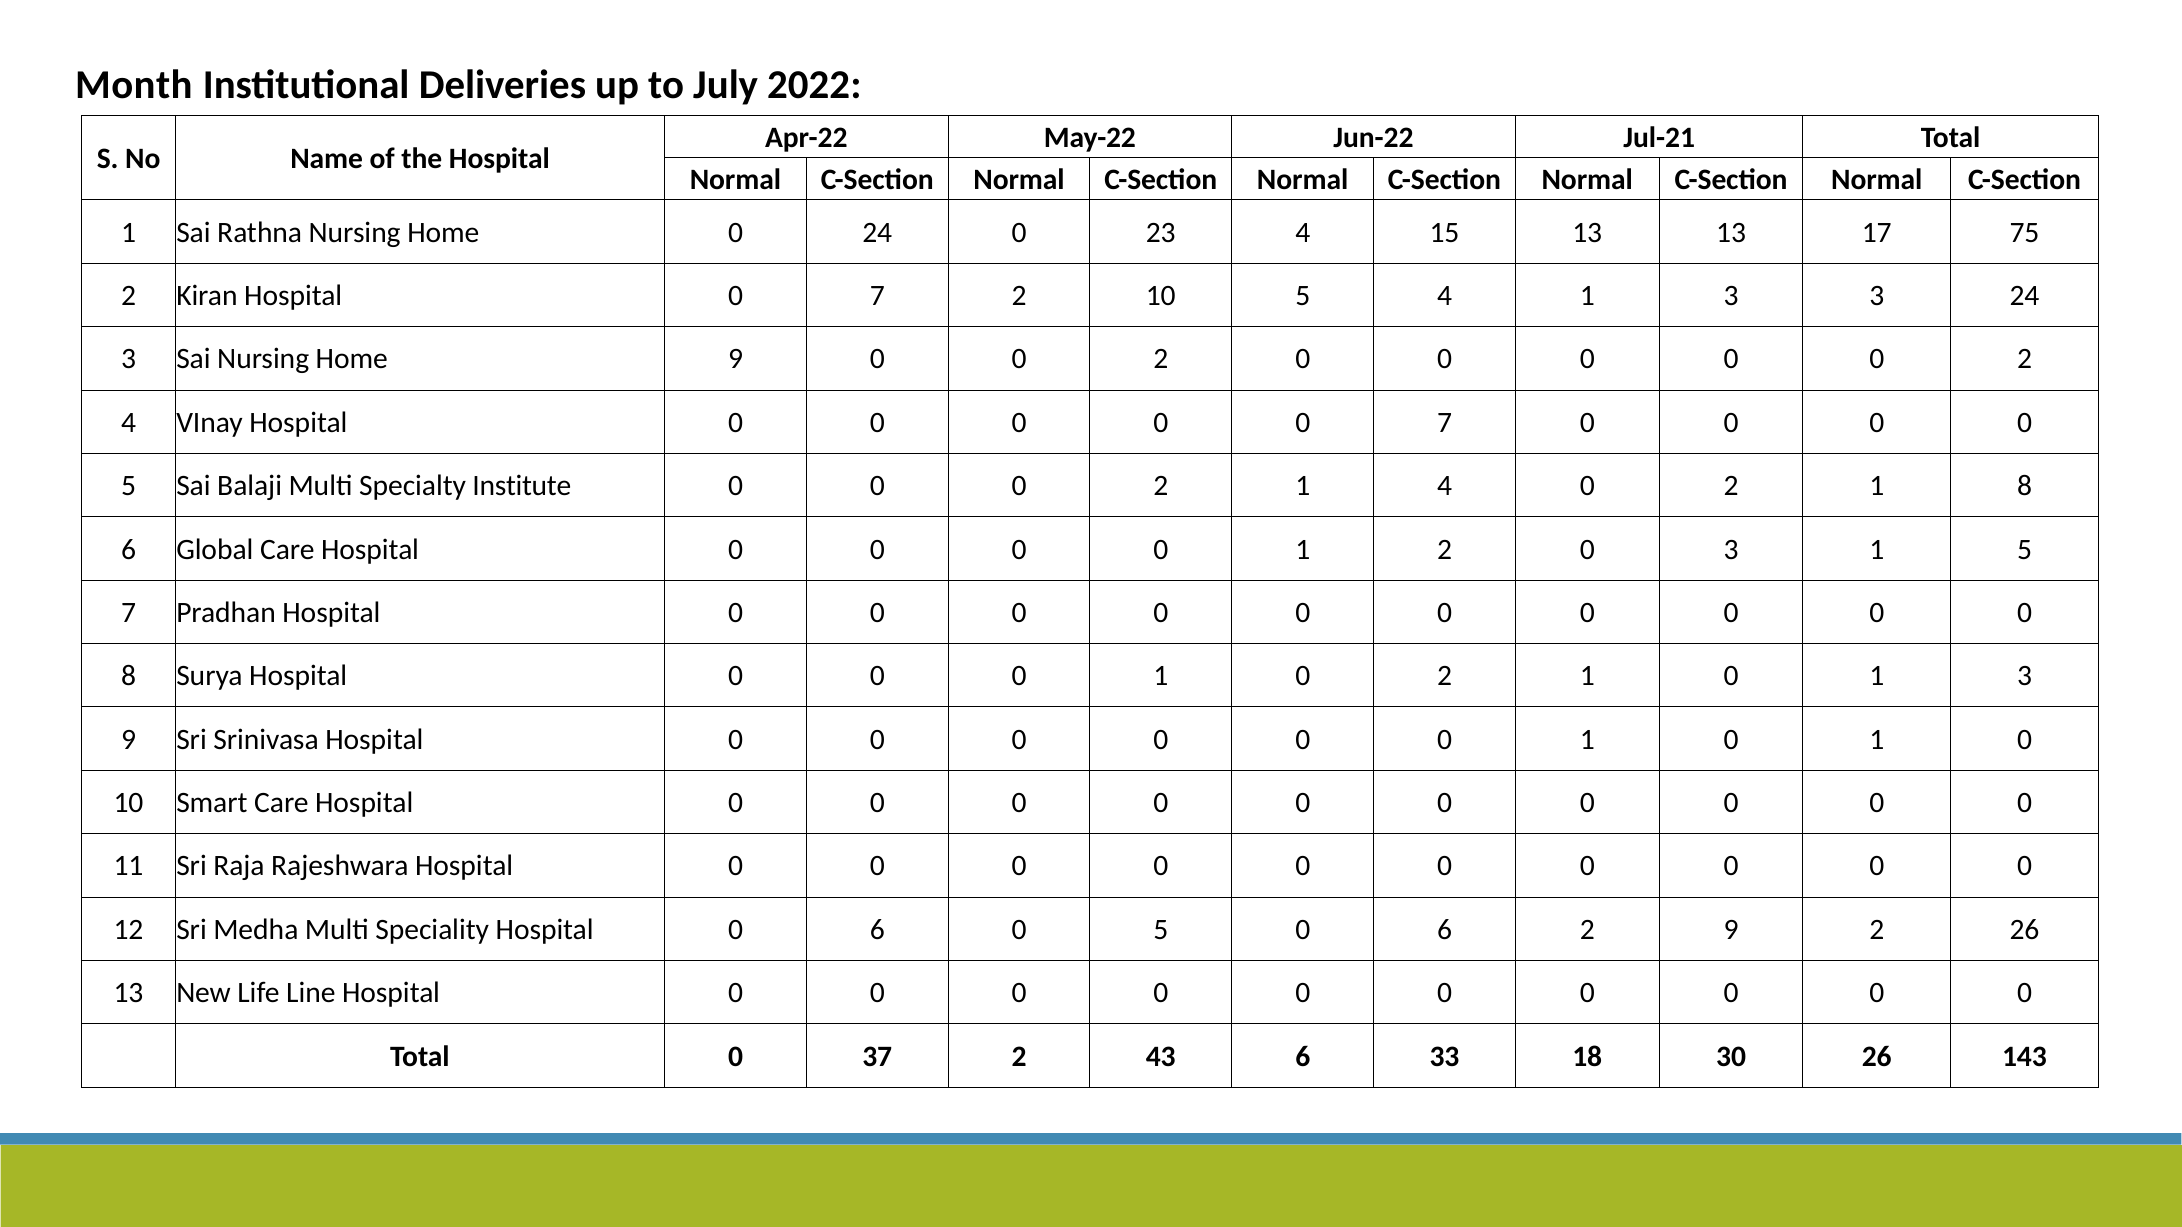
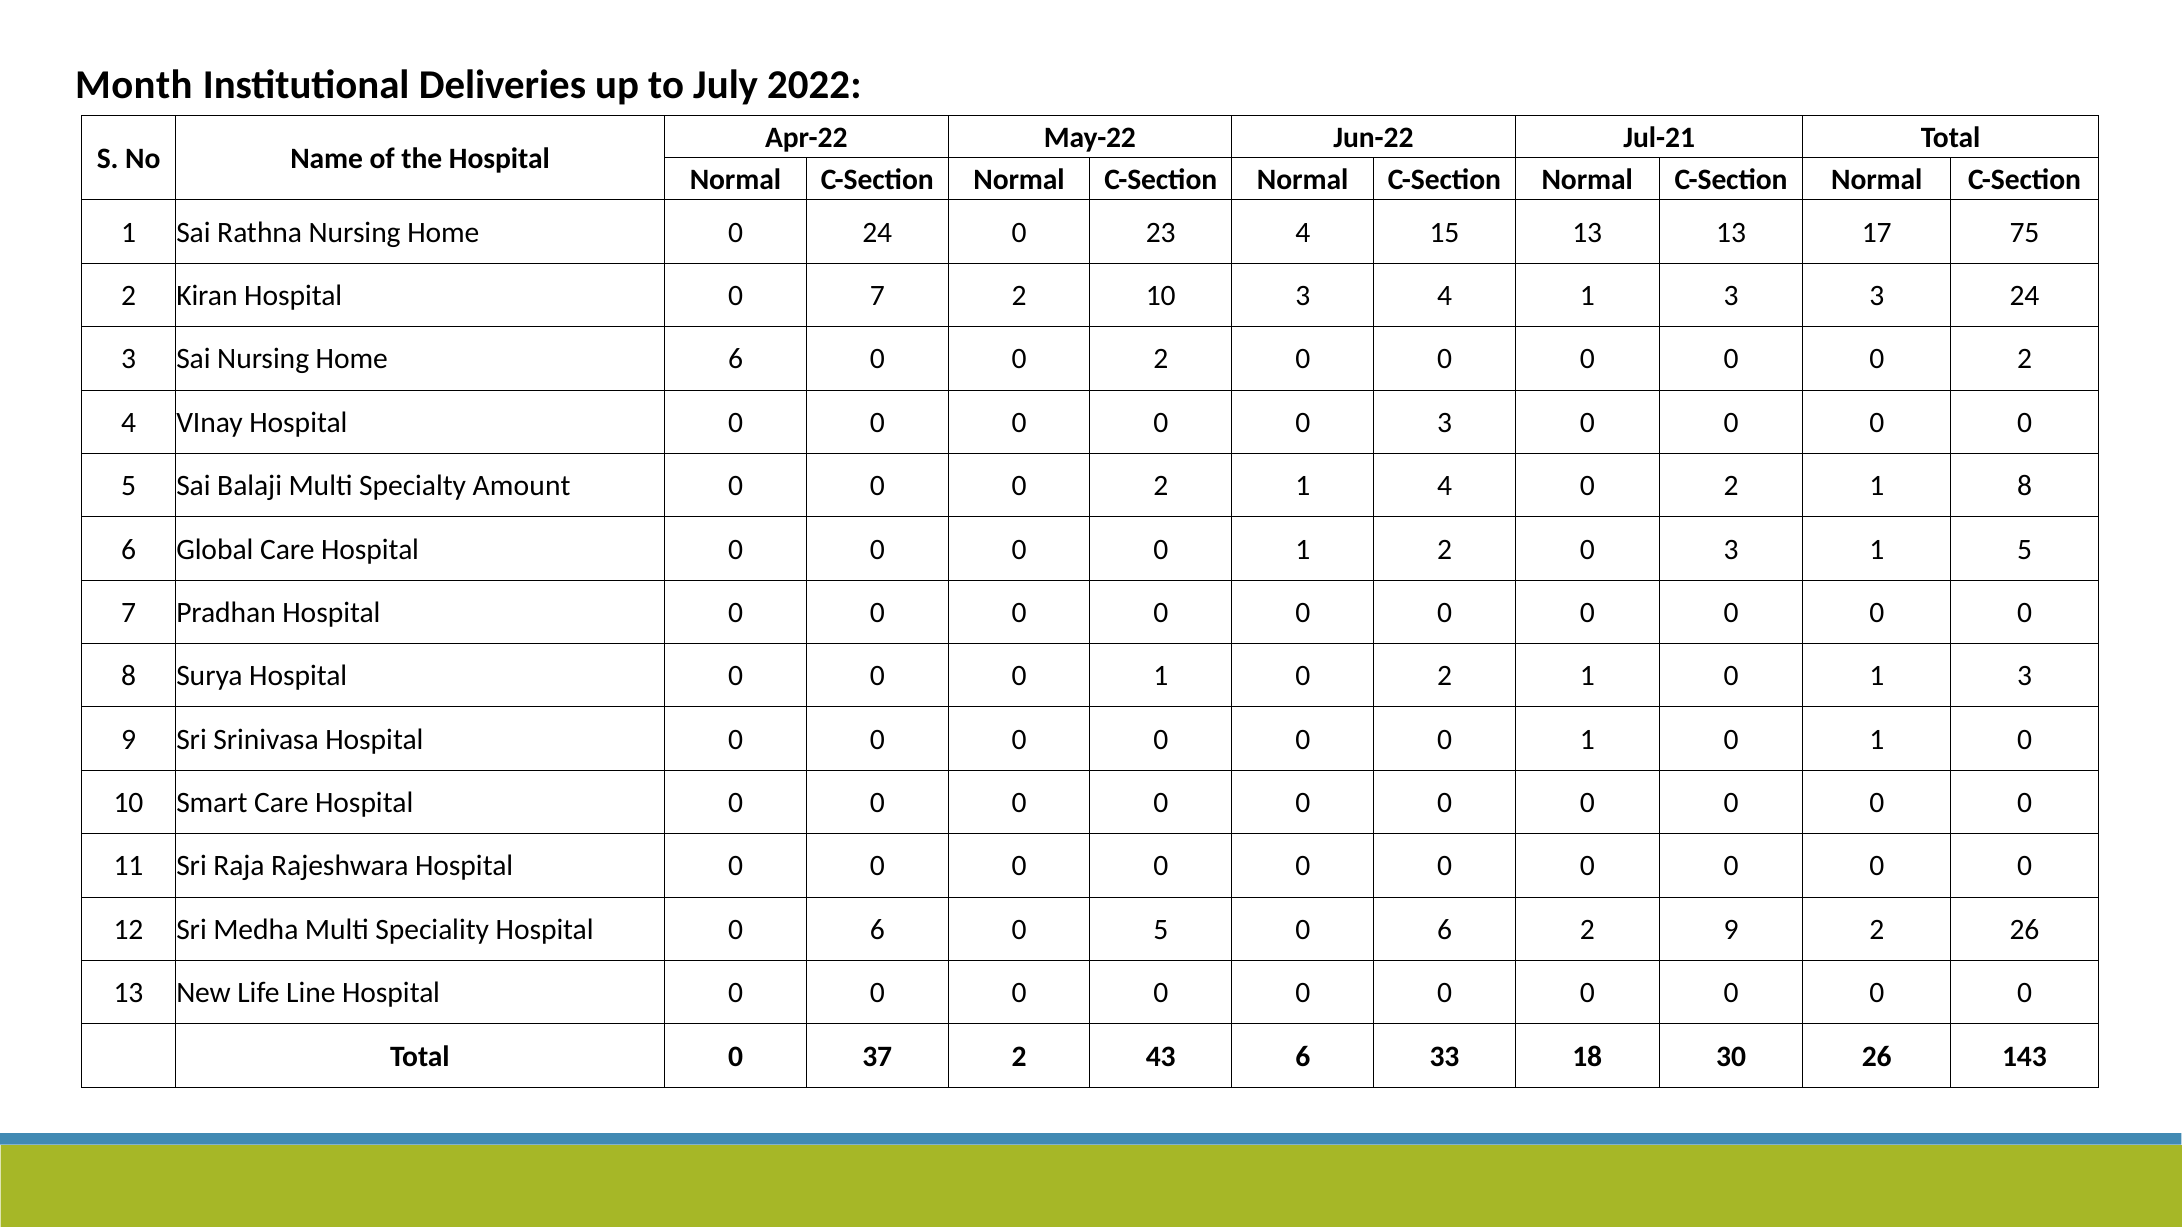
10 5: 5 -> 3 (1303, 296)
Home 9: 9 -> 6 (736, 359)
0 0 7: 7 -> 3 (1445, 423)
Institute: Institute -> Amount (522, 486)
